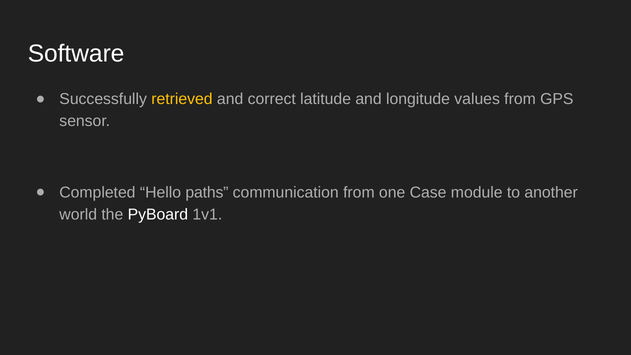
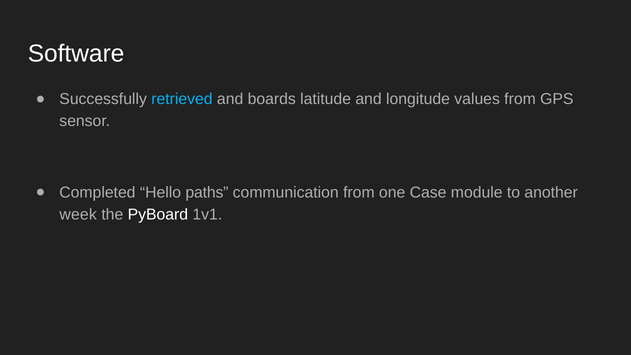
retrieved colour: yellow -> light blue (182, 99)
correct: correct -> boards (272, 99)
world: world -> week (78, 214)
